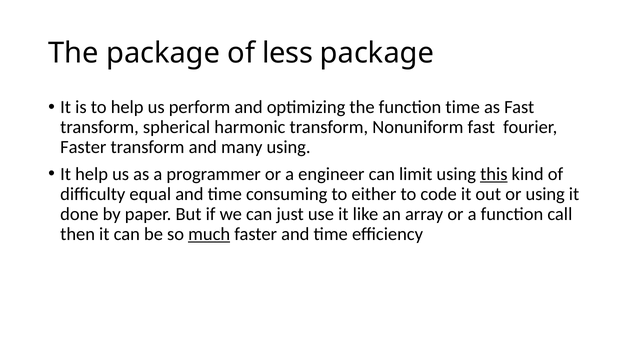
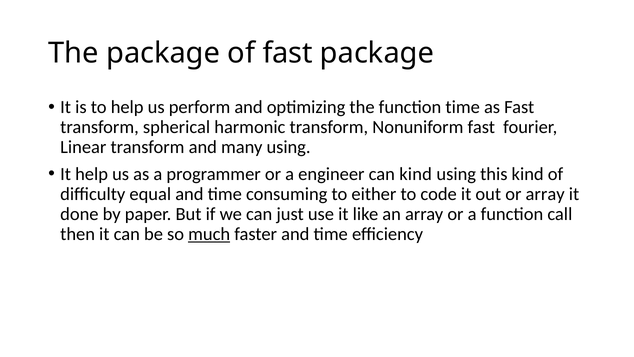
of less: less -> fast (288, 53)
Faster: Faster -> Linear (83, 147)
can limit: limit -> kind (416, 174)
this underline: present -> none (494, 174)
or using: using -> array (545, 194)
